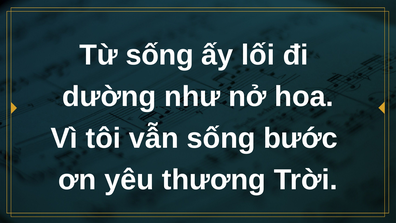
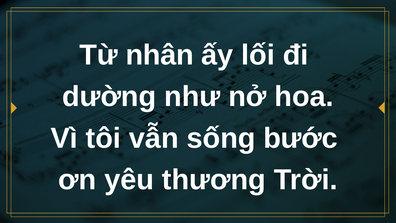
Từ sống: sống -> nhân (160, 55)
